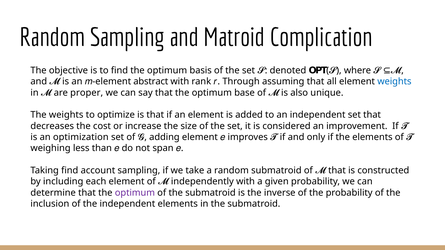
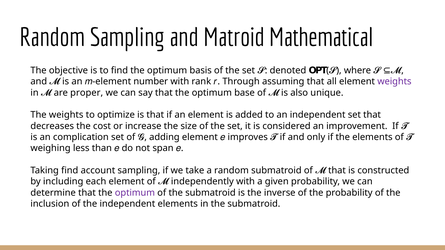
Complication: Complication -> Mathematical (321, 38)
abstract: abstract -> number (151, 82)
weights colour: blue -> purple (394, 82)
optimization: optimization -> complication (81, 137)
